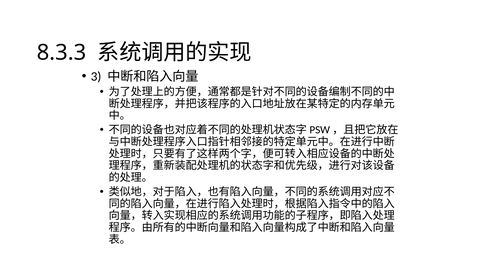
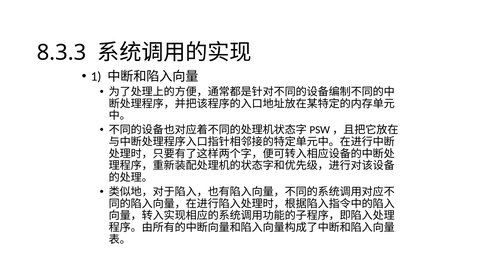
3: 3 -> 1 (96, 77)
